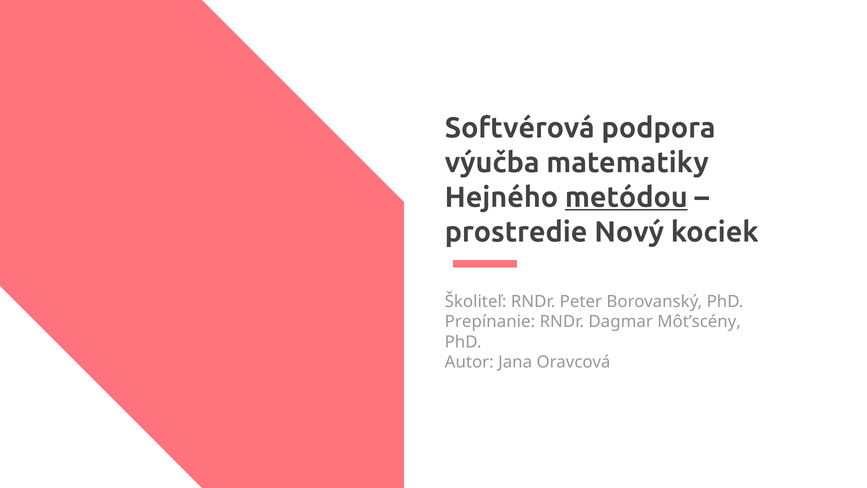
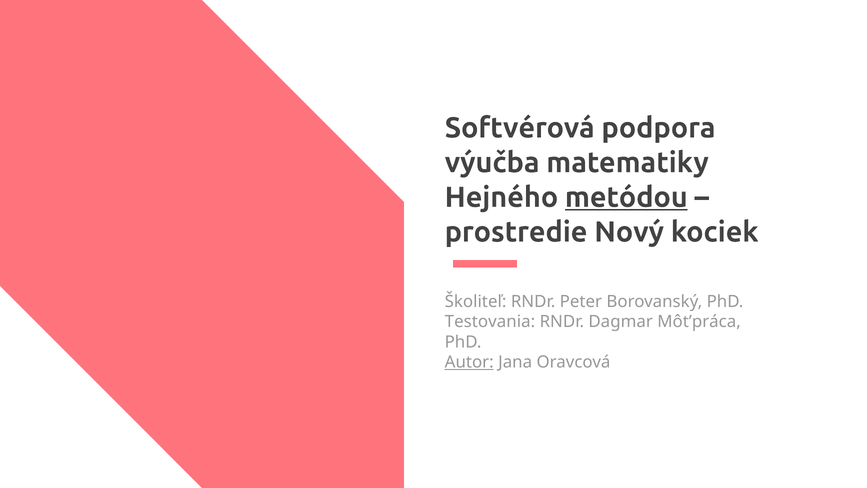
Prepínanie: Prepínanie -> Testovania (490, 322)
Môt’scény: Môt’scény -> Môt’práca (699, 322)
Autor underline: none -> present (469, 362)
